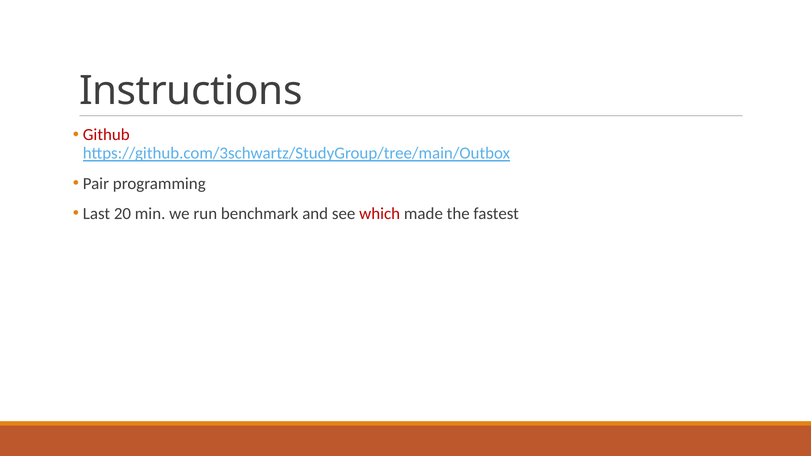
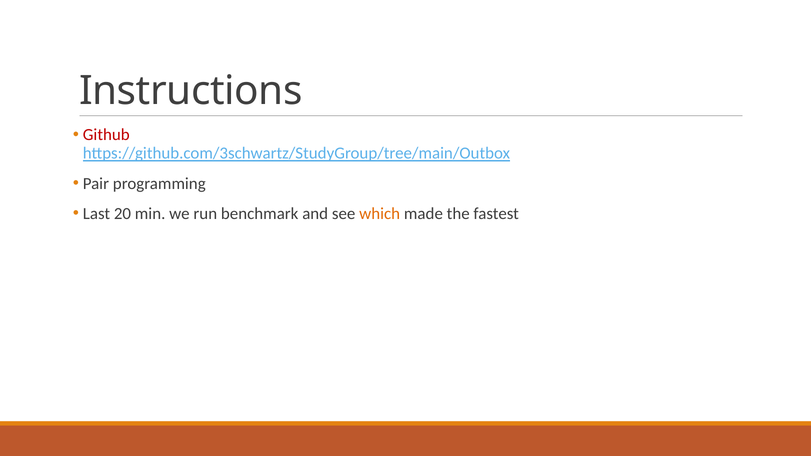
which colour: red -> orange (380, 214)
